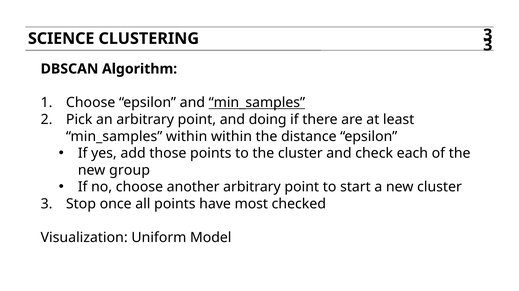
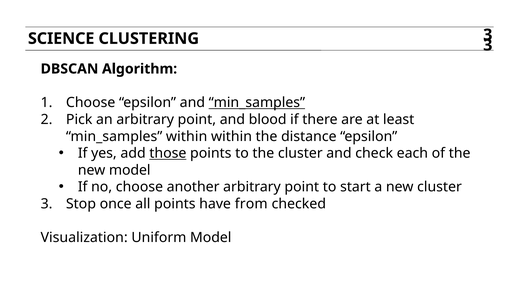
doing: doing -> blood (268, 120)
those underline: none -> present (168, 153)
new group: group -> model (130, 170)
most: most -> from (251, 204)
